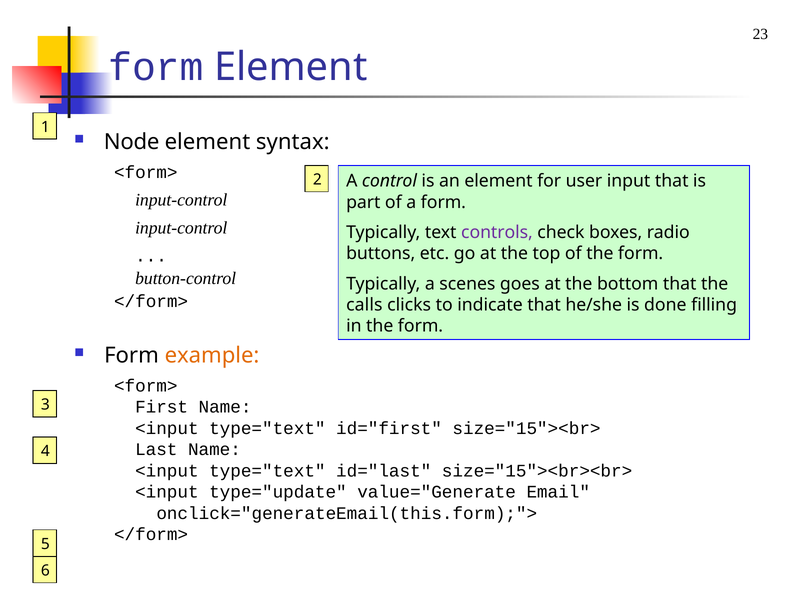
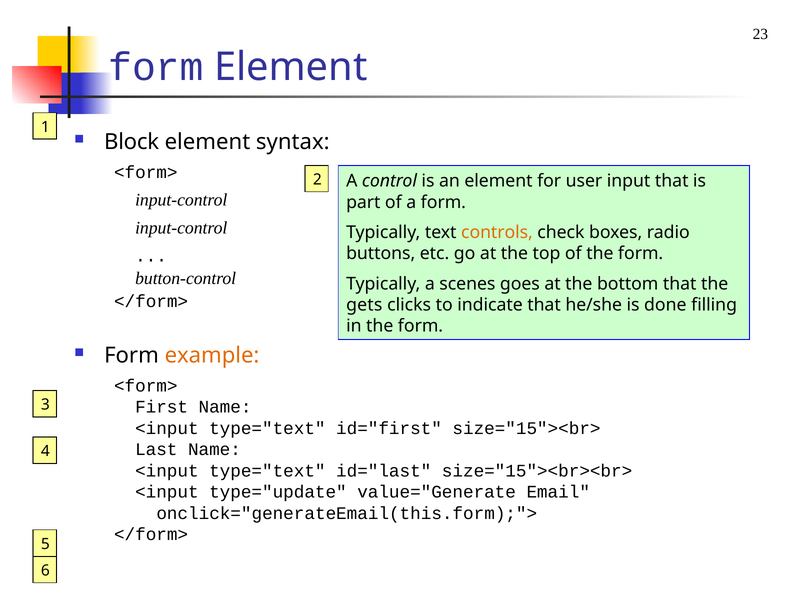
Node: Node -> Block (132, 142)
controls colour: purple -> orange (497, 232)
calls: calls -> gets (364, 305)
